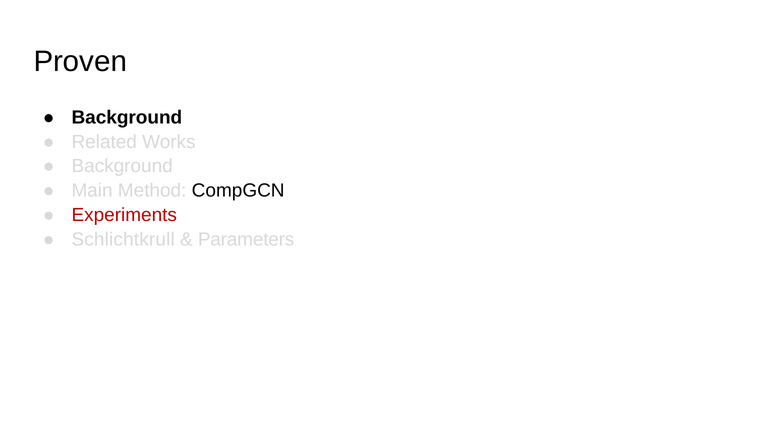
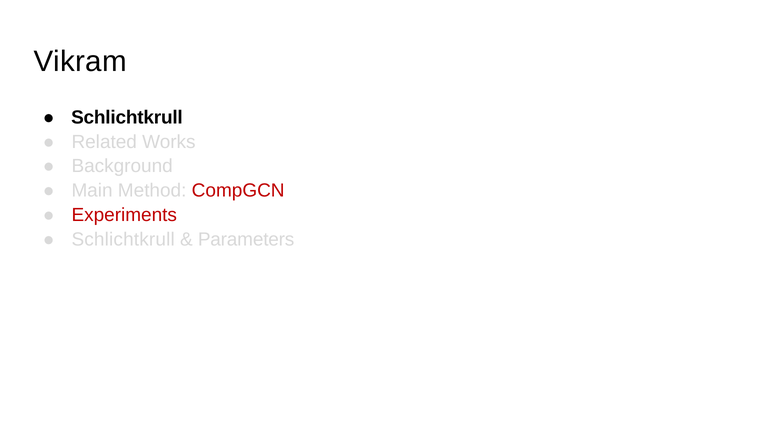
Proven: Proven -> Vikram (80, 62)
Background: Background -> Schlichtkrull (127, 118)
CompGCN colour: black -> red (238, 191)
